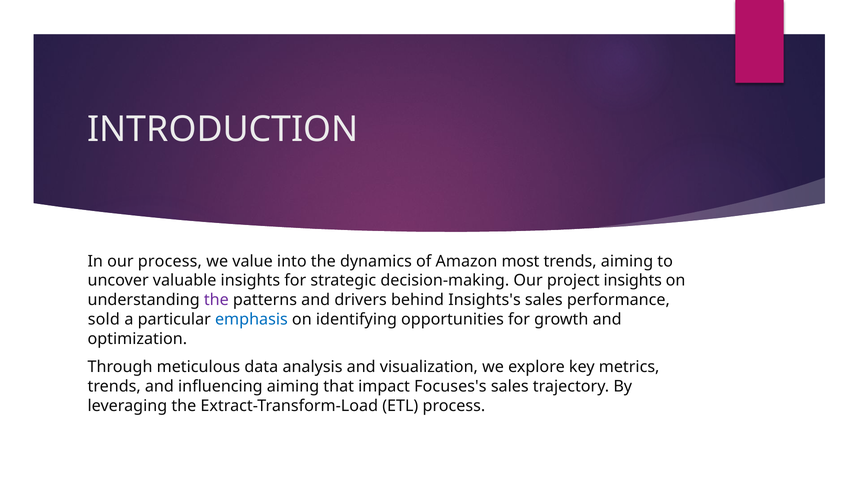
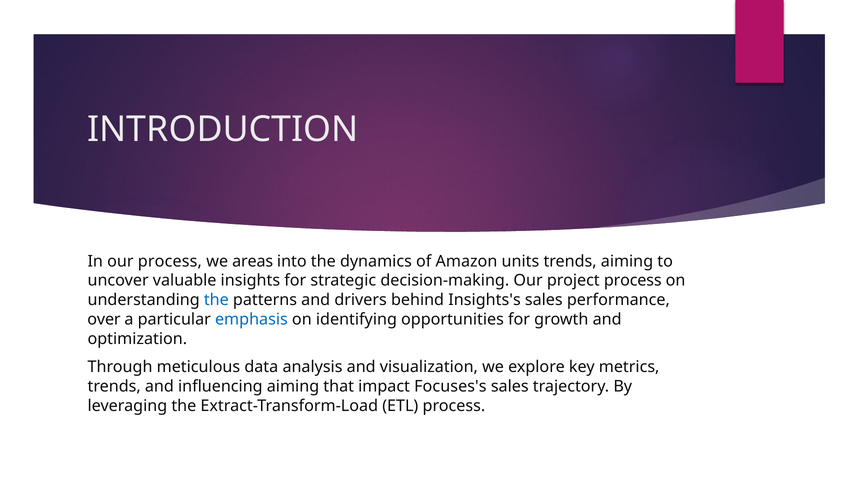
value: value -> areas (253, 261)
most: most -> units (520, 261)
project insights: insights -> process (633, 280)
the colour: purple -> blue (216, 300)
sold: sold -> over (104, 319)
